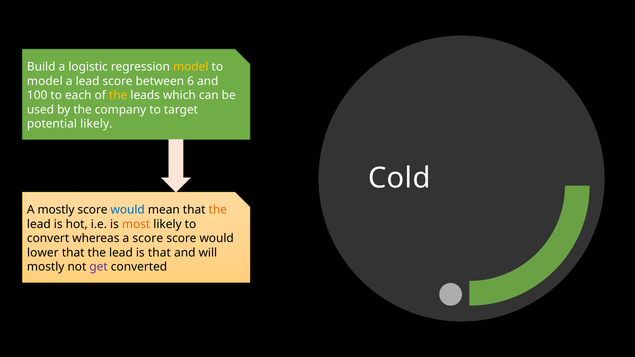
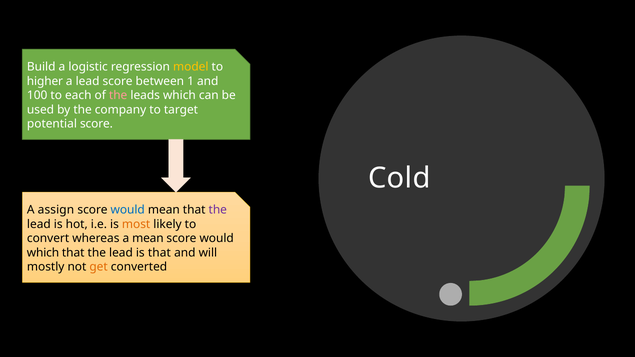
model: model -> higher (45, 81)
6: 6 -> 1 (191, 81)
the colour: yellow -> pink (118, 96)
potential likely: likely -> score (96, 124)
A mostly: mostly -> assign (56, 210)
the colour: orange -> purple (218, 210)
a score: score -> mean (148, 239)
lower: lower -> which (43, 253)
get colour: purple -> orange (99, 267)
